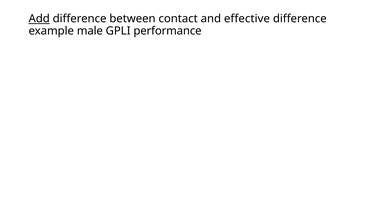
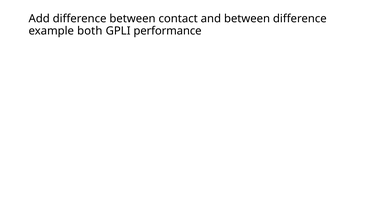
Add underline: present -> none (39, 19)
and effective: effective -> between (247, 19)
male: male -> both (90, 31)
